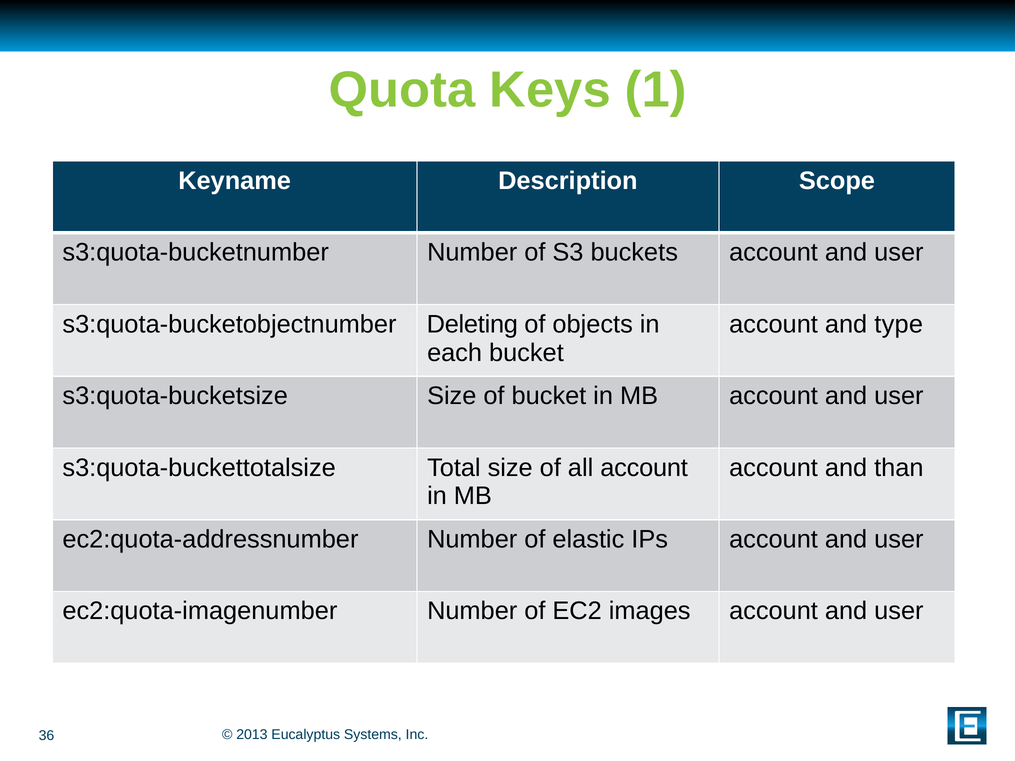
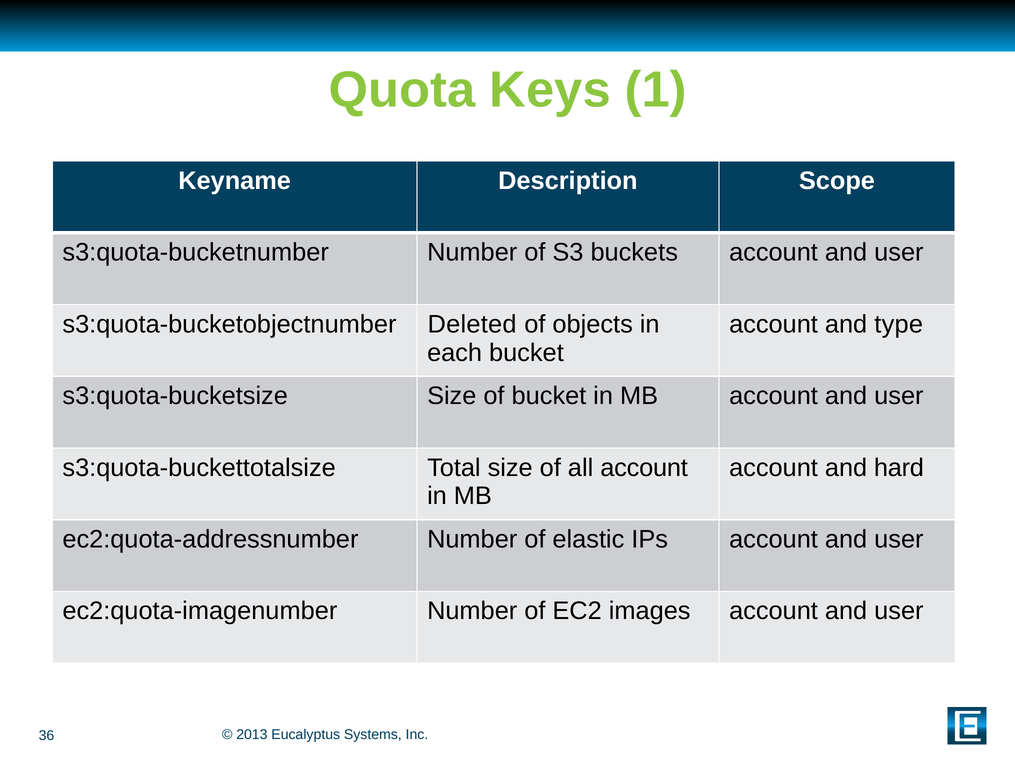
Deleting: Deleting -> Deleted (472, 324)
than: than -> hard (899, 468)
